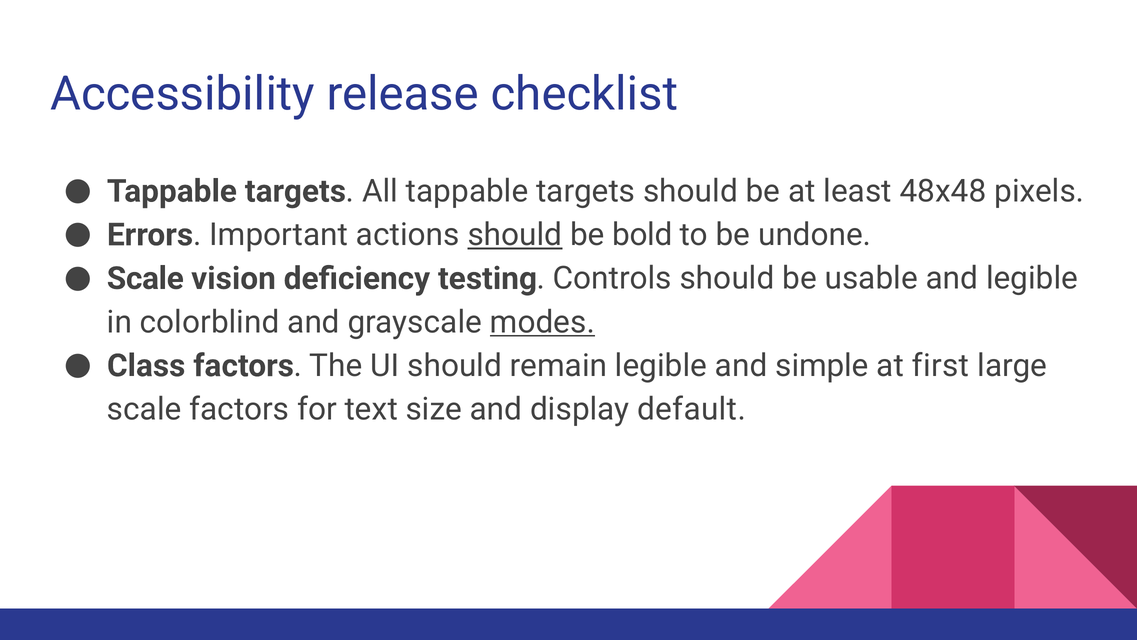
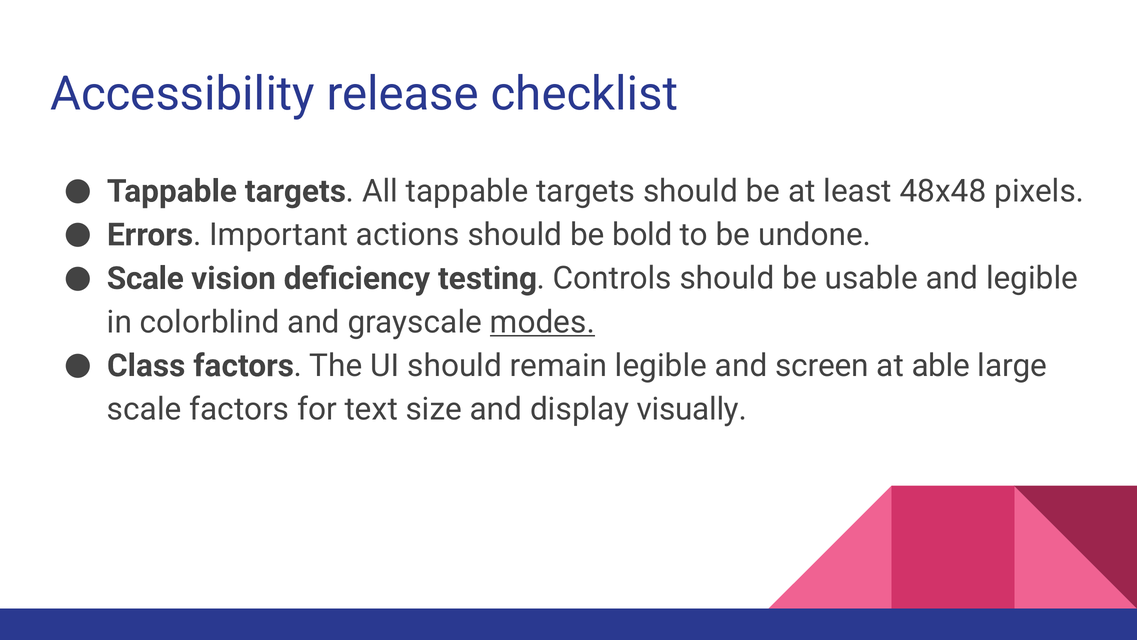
should underline: present -> none (515, 235)
simple: simple -> screen (822, 366)
first: first -> able (941, 366)
default: default -> visually (692, 409)
